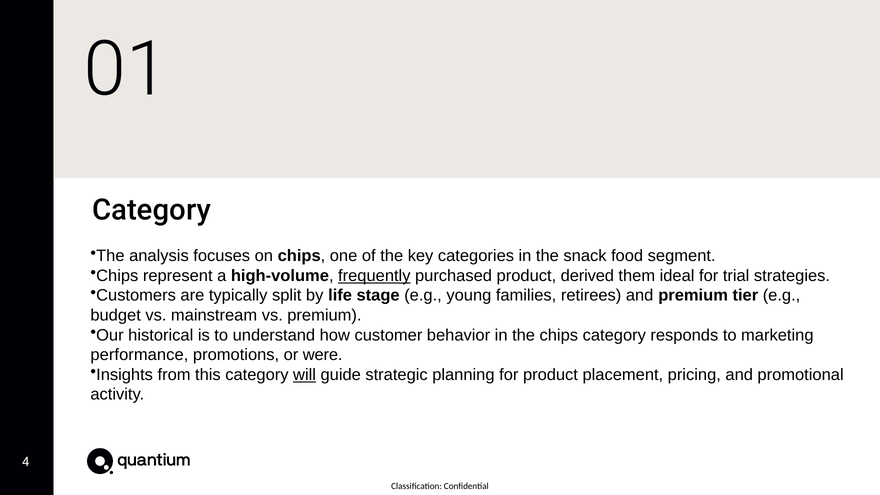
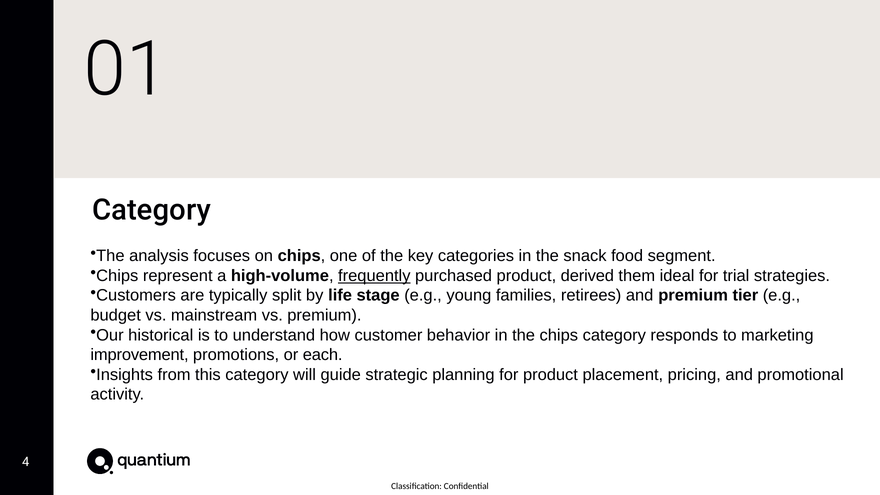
performance: performance -> improvement (140, 355)
were: were -> each (323, 355)
will underline: present -> none (305, 375)
